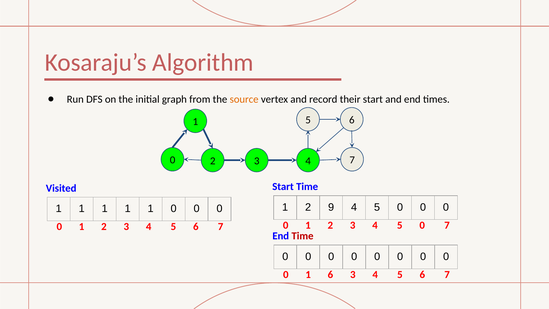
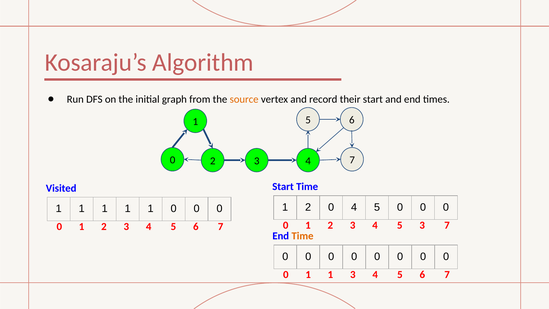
2 9: 9 -> 0 (331, 207)
3 4 5 0: 0 -> 3 (422, 225)
Time colour: red -> orange (302, 236)
0 1 6: 6 -> 1 (330, 274)
